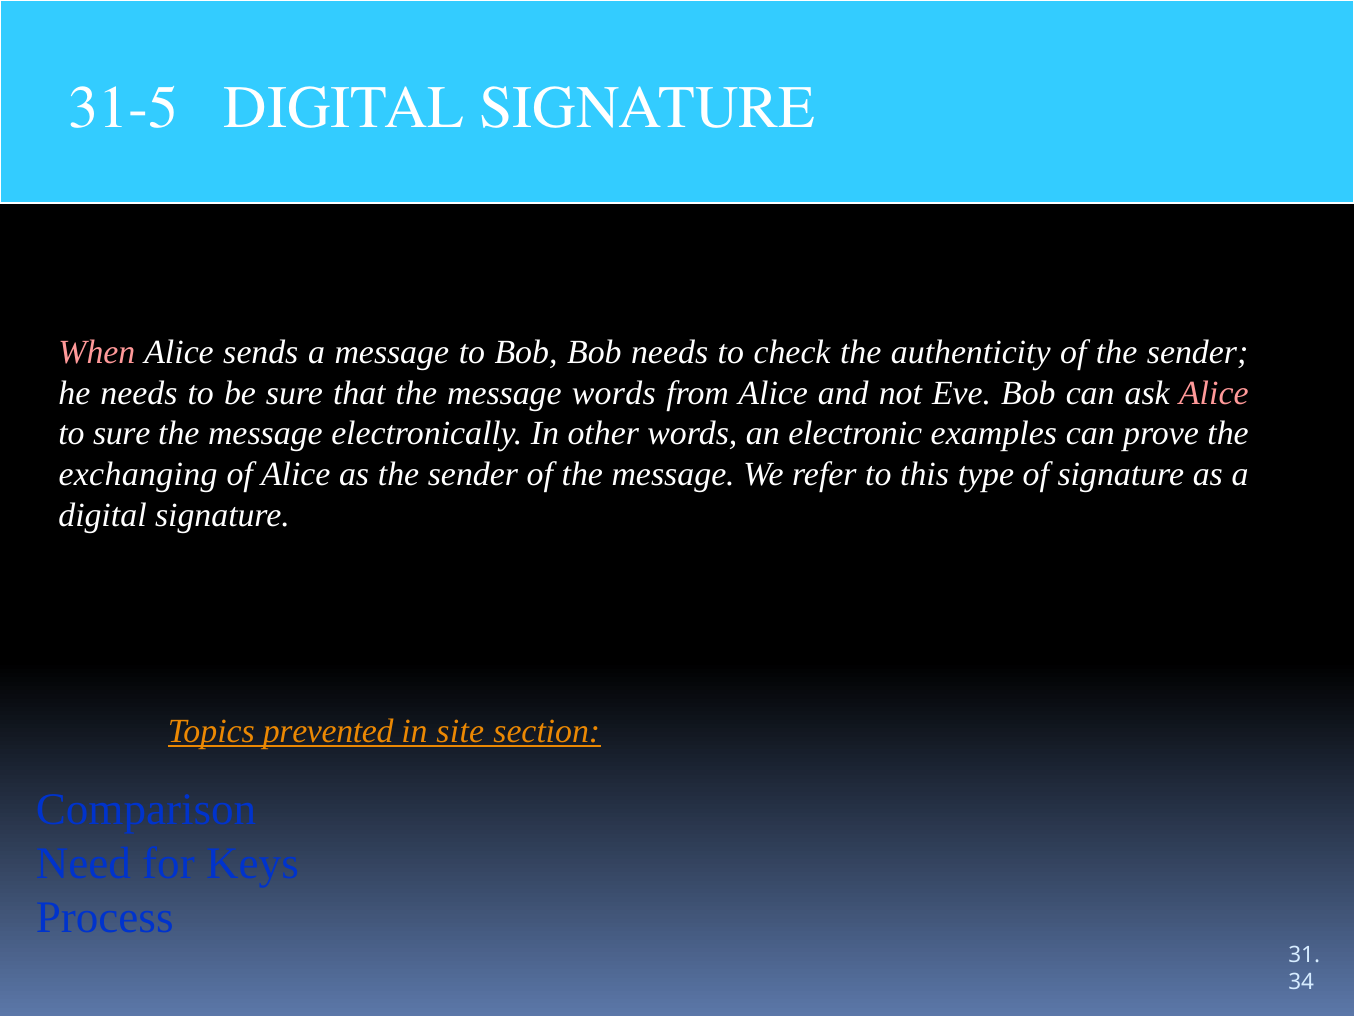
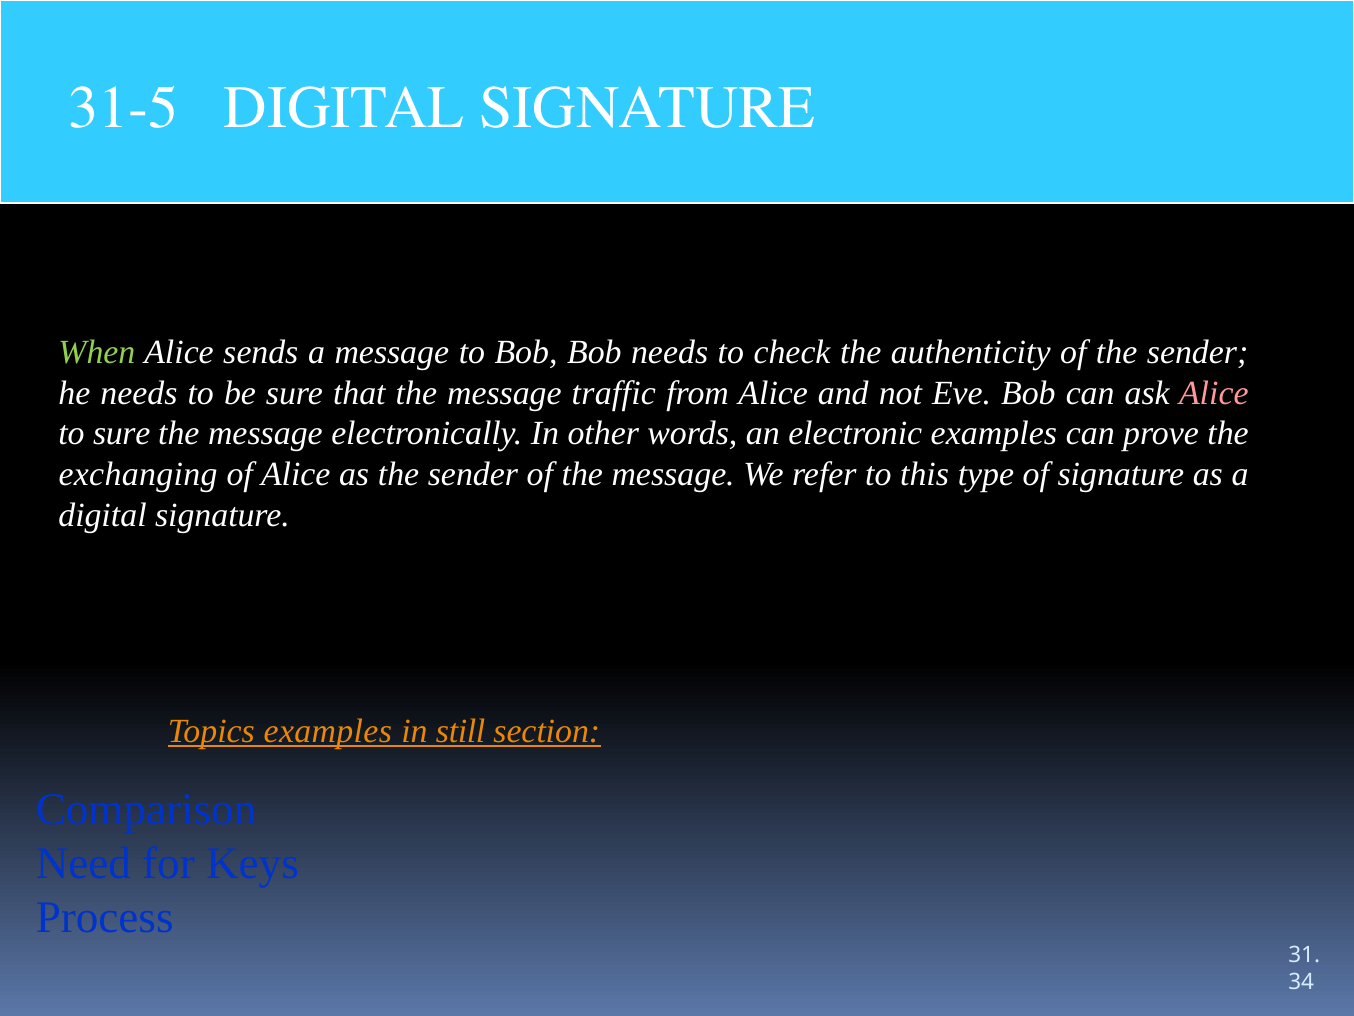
When colour: pink -> light green (97, 352)
message words: words -> traffic (614, 393)
Topics prevented: prevented -> examples (328, 731)
site: site -> still (461, 731)
